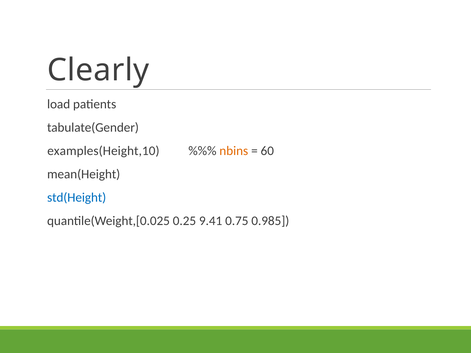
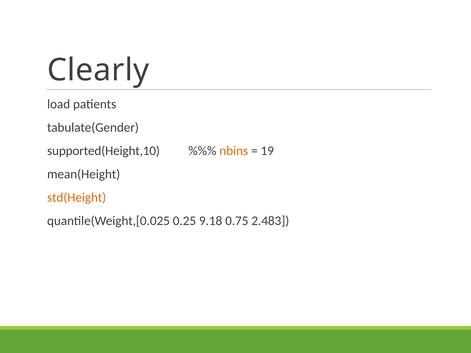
examples(Height,10: examples(Height,10 -> supported(Height,10 (104, 151)
60: 60 -> 19 (267, 151)
std(Height colour: blue -> orange (77, 198)
9.41: 9.41 -> 9.18 (211, 221)
0.985: 0.985 -> 2.483 (270, 221)
